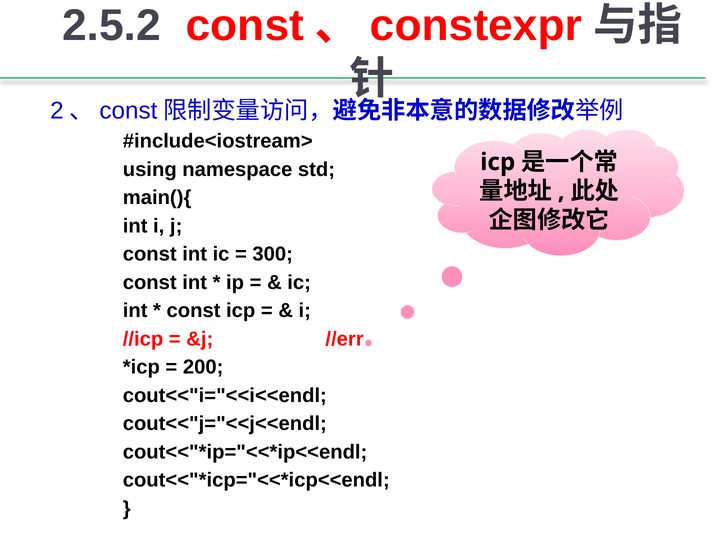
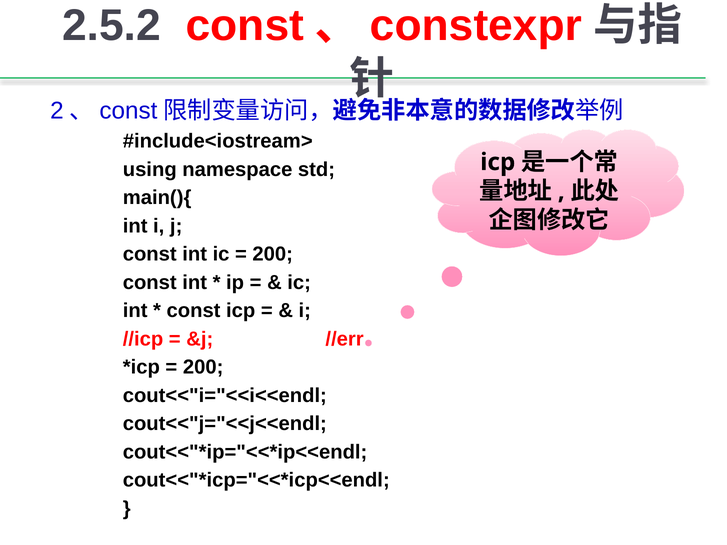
300: 300 -> 200 (273, 254)
